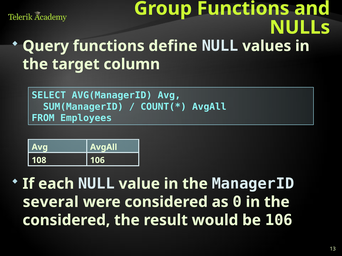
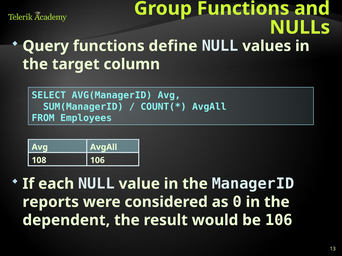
several: several -> reports (51, 202)
considered: considered -> dependent (66, 221)
